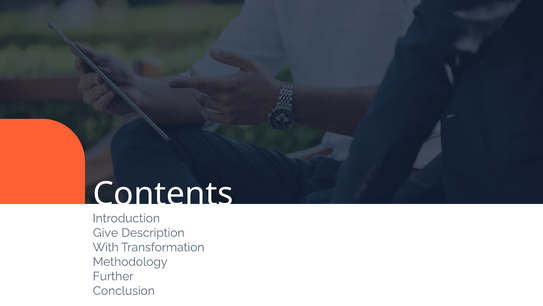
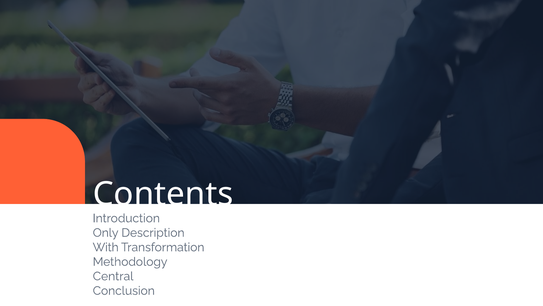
Give: Give -> Only (106, 232)
Further: Further -> Central (113, 276)
